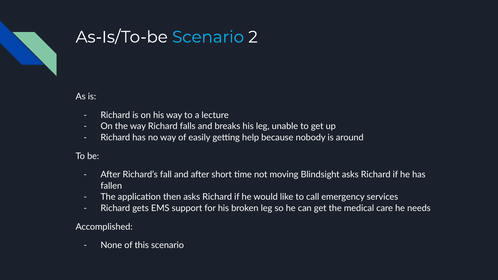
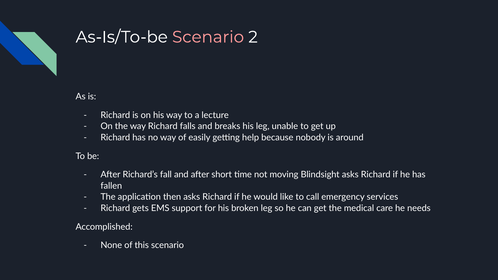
Scenario colour: light blue -> pink (208, 37)
